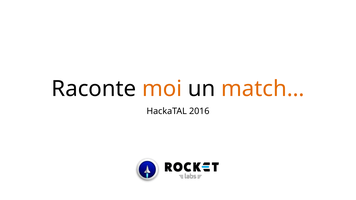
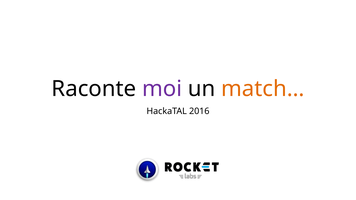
moi colour: orange -> purple (162, 89)
